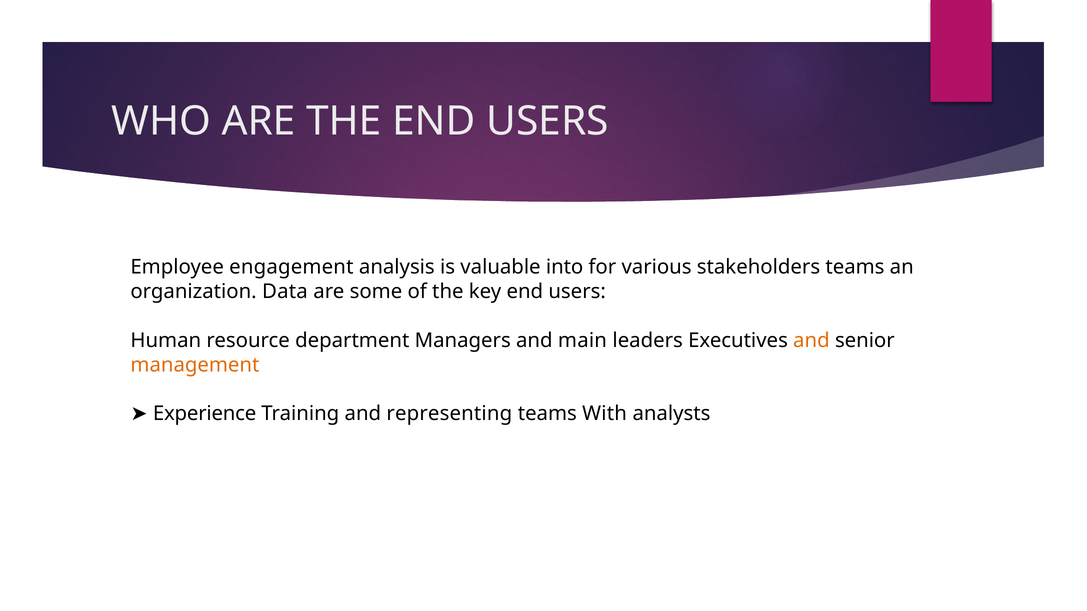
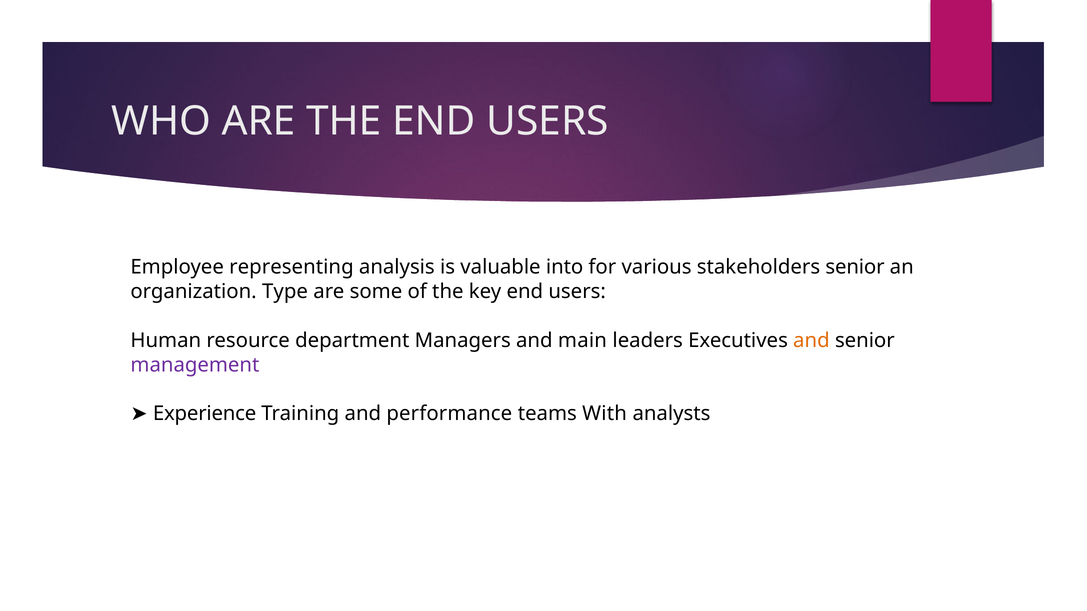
engagement: engagement -> representing (291, 267)
stakeholders teams: teams -> senior (855, 267)
Data: Data -> Type (285, 292)
management colour: orange -> purple (195, 365)
representing: representing -> performance (449, 414)
